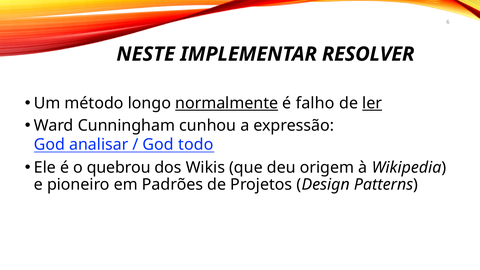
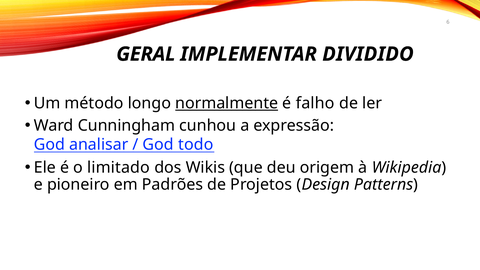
NESTE: NESTE -> GERAL (146, 54)
RESOLVER: RESOLVER -> DIVIDIDO (368, 54)
ler underline: present -> none (372, 103)
quebrou: quebrou -> limitado (119, 167)
